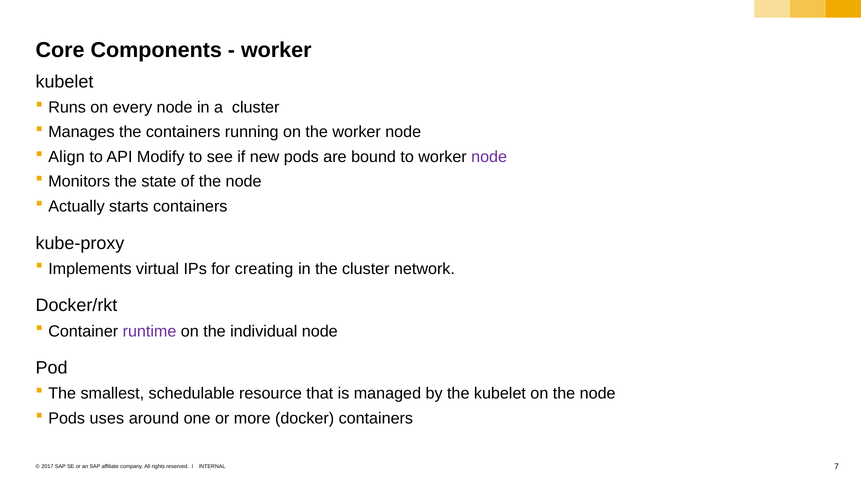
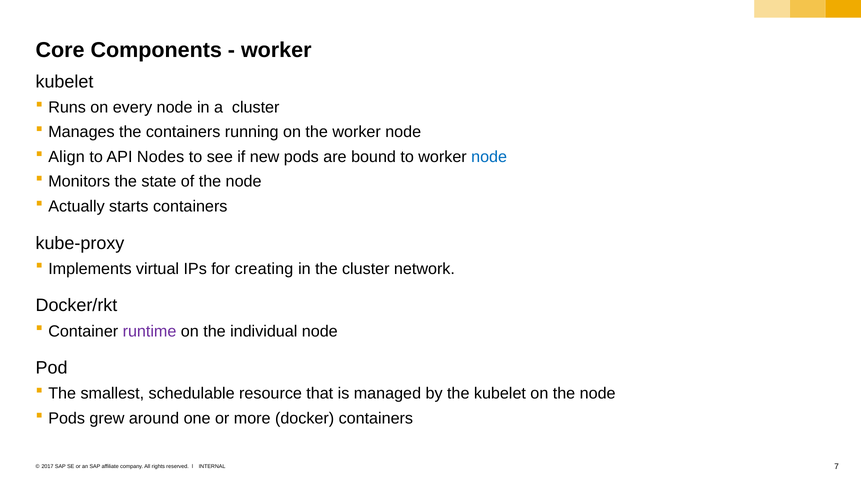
Modify: Modify -> Nodes (161, 157)
node colour: purple -> blue (489, 157)
uses: uses -> grew (107, 419)
